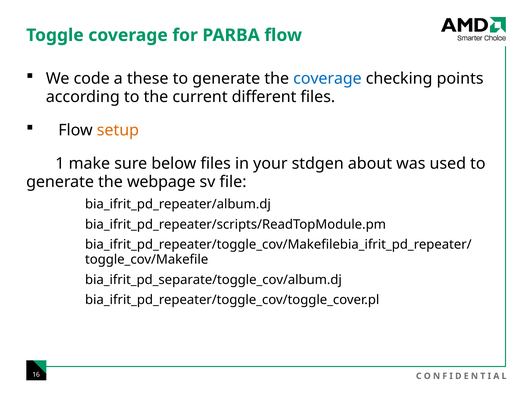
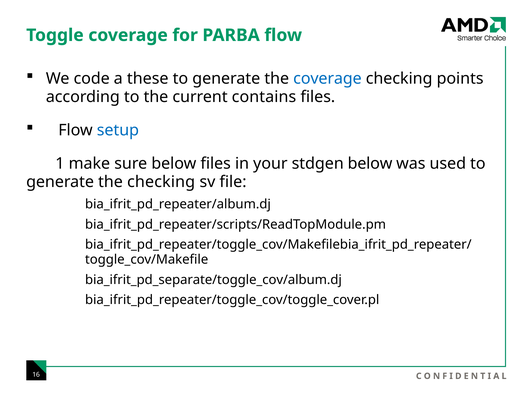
different: different -> contains (264, 97)
setup colour: orange -> blue (118, 130)
stdgen about: about -> below (370, 164)
the webpage: webpage -> checking (161, 182)
